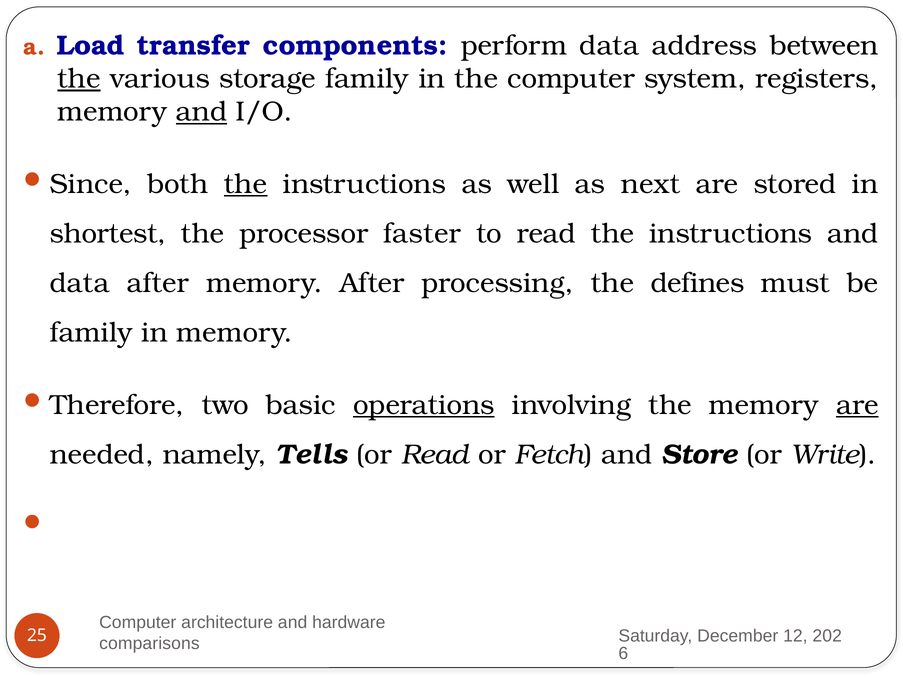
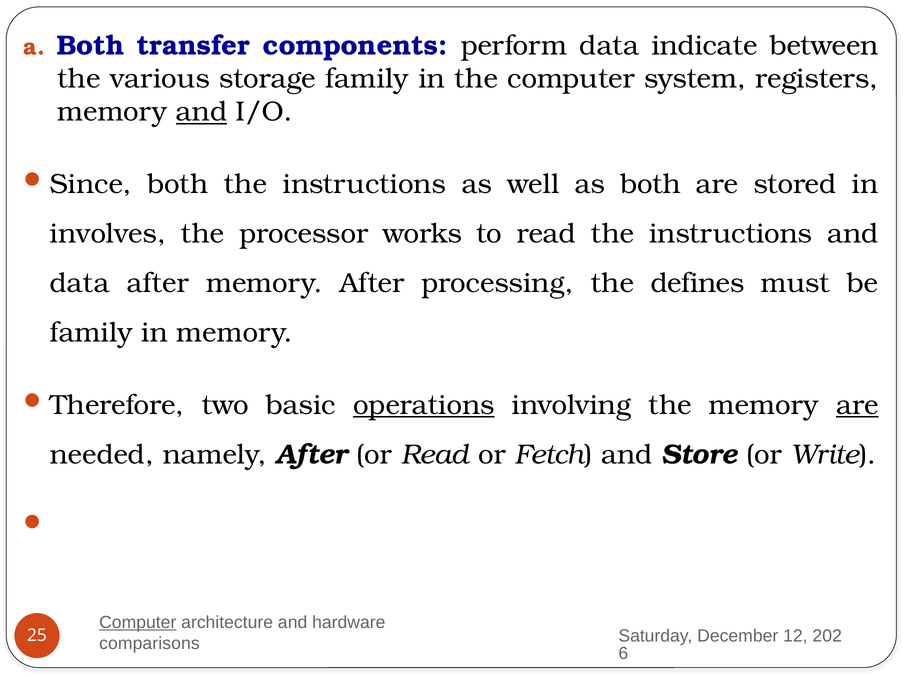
Load: Load -> Both (91, 46)
address: address -> indicate (705, 46)
the underline: present -> none (79, 79)
the underline: present -> none (245, 184)
as next: next -> both (651, 184)
shortest: shortest -> involves (108, 234)
faster: faster -> works (422, 234)
namely Tells: Tells -> After (312, 455)
Computer underline: none -> present (138, 623)
